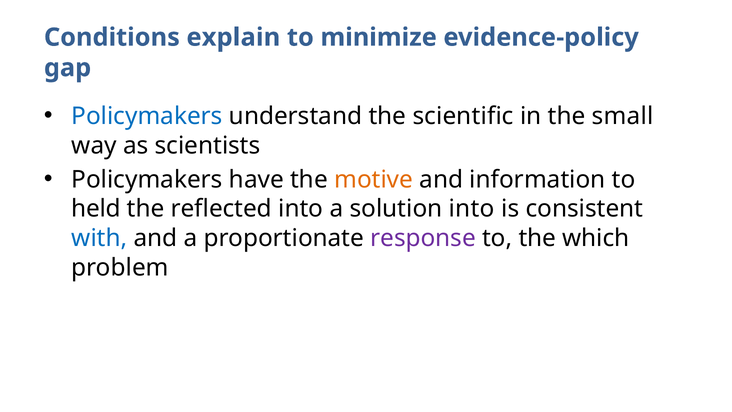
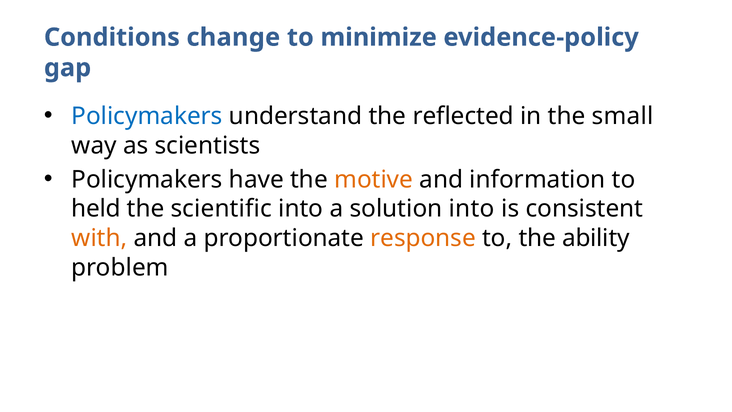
explain: explain -> change (233, 37)
scientific: scientific -> reflected (463, 116)
reflected: reflected -> scientific (221, 209)
with colour: blue -> orange (99, 238)
response colour: purple -> orange (423, 238)
which: which -> ability (596, 238)
